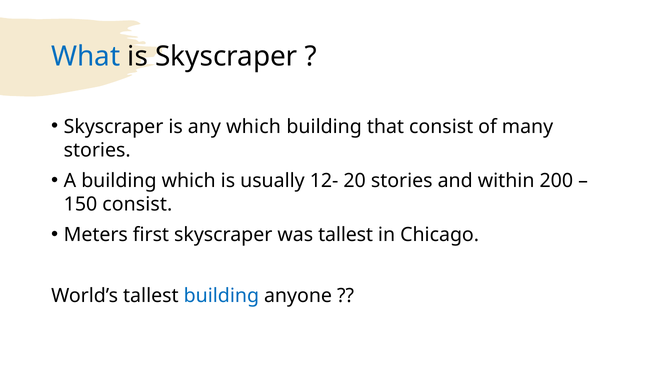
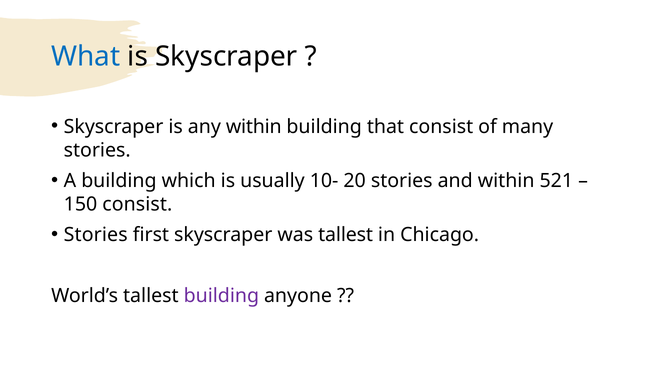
any which: which -> within (254, 126)
12-: 12- -> 10- (324, 180)
200: 200 -> 521 (556, 180)
Meters: Meters -> Stories (96, 234)
building colour: blue -> purple (221, 295)
